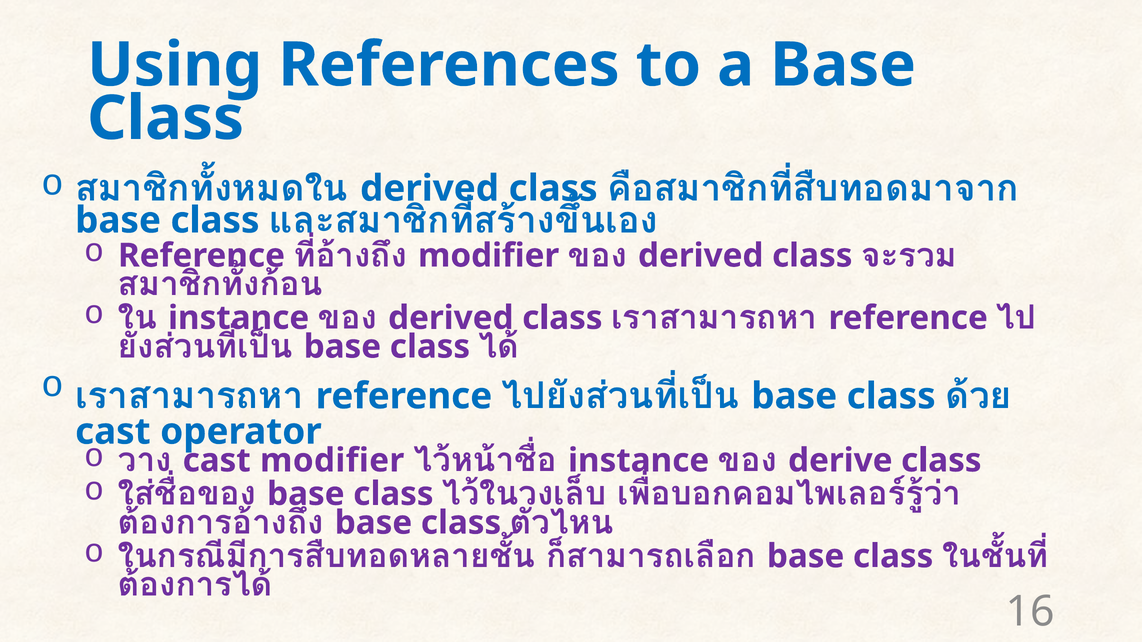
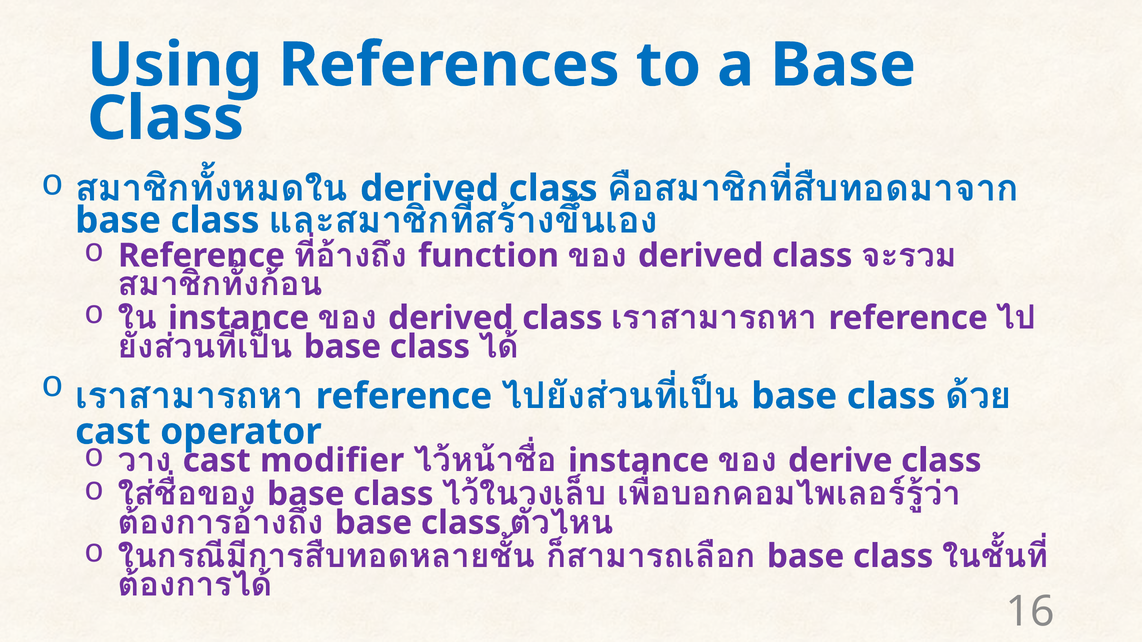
modifier: modifier -> function (489, 256)
